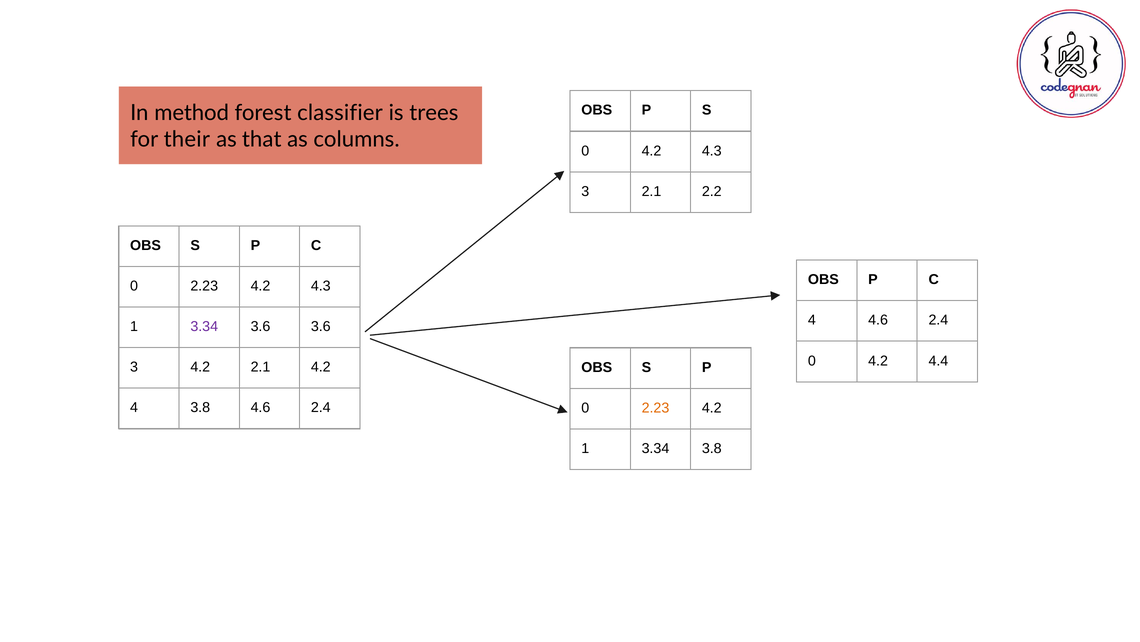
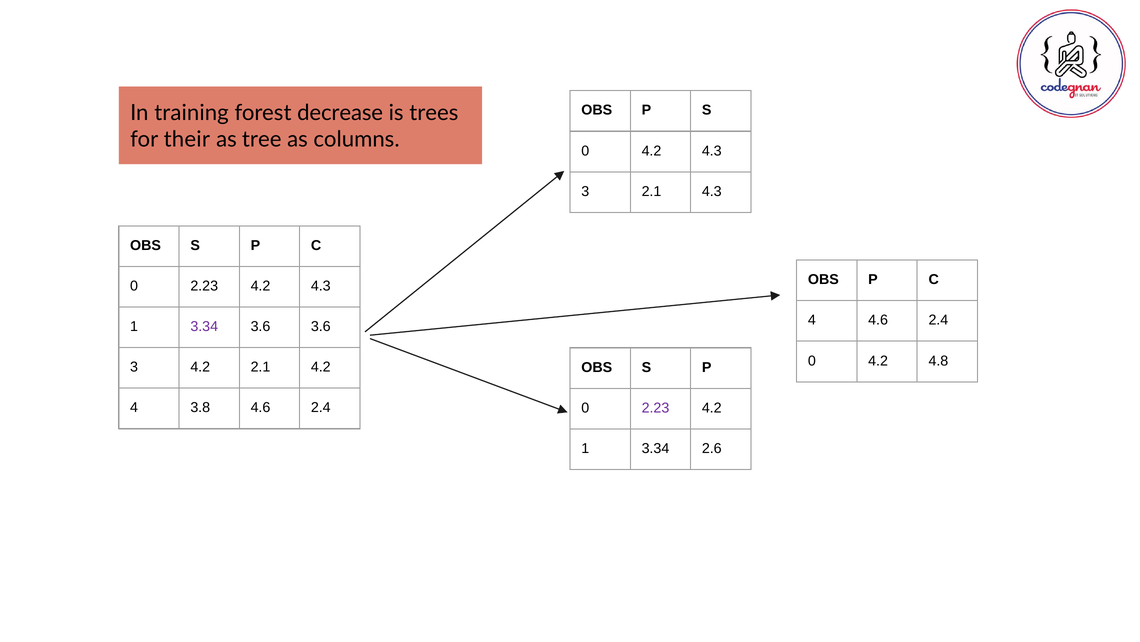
method: method -> training (192, 113)
classifier: classifier -> decrease (340, 113)
that: that -> tree (262, 139)
2.1 2.2: 2.2 -> 4.3 (712, 191)
4.4: 4.4 -> 4.8 (938, 360)
2.23 colour: orange -> purple (655, 407)
3.34 3.8: 3.8 -> 2.6 (712, 448)
